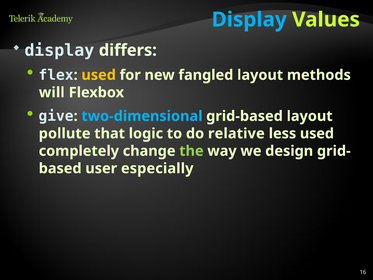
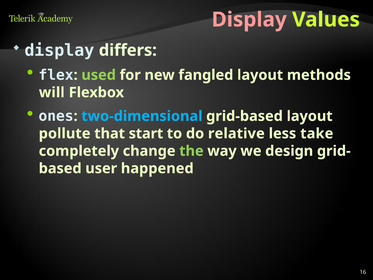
Display colour: light blue -> pink (249, 20)
used colour: yellow -> light green (99, 75)
give: give -> ones (56, 116)
logic: logic -> start (146, 133)
less used: used -> take (317, 133)
especially: especially -> happened (157, 168)
